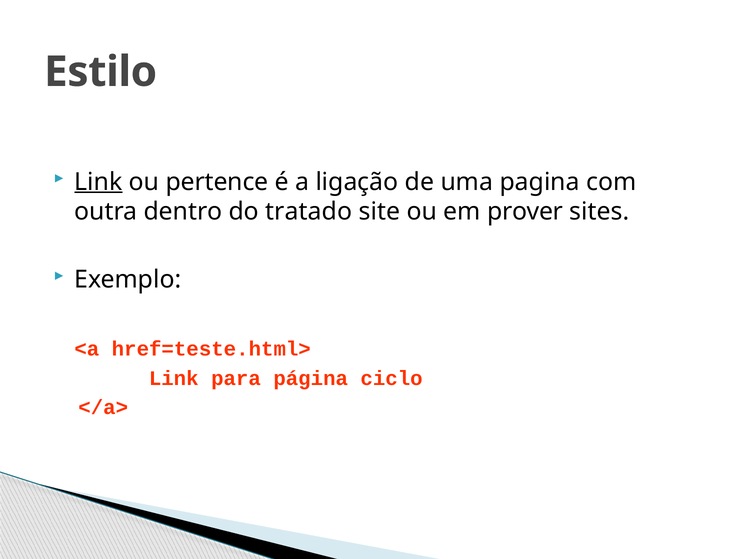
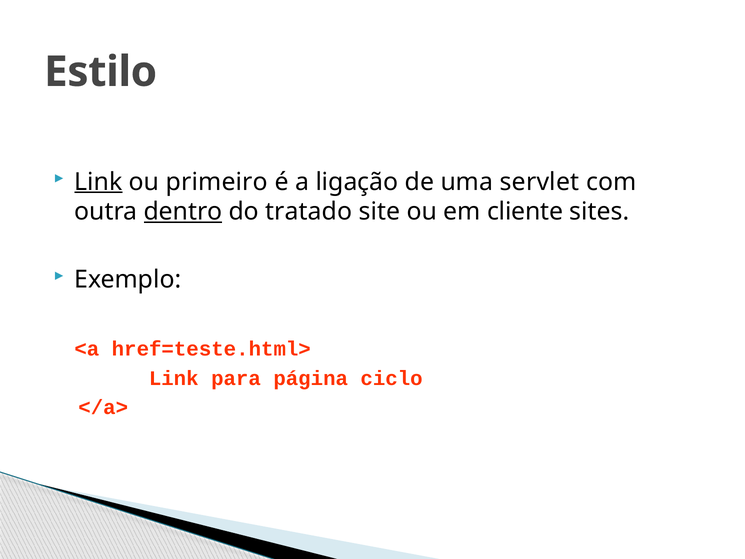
pertence: pertence -> primeiro (217, 182)
pagina: pagina -> servlet (539, 182)
dentro underline: none -> present (183, 212)
prover: prover -> cliente (525, 212)
